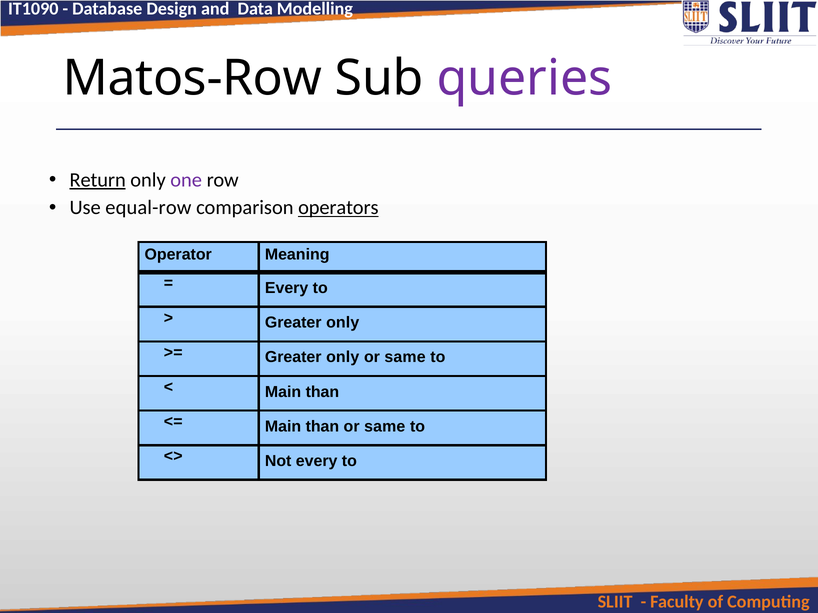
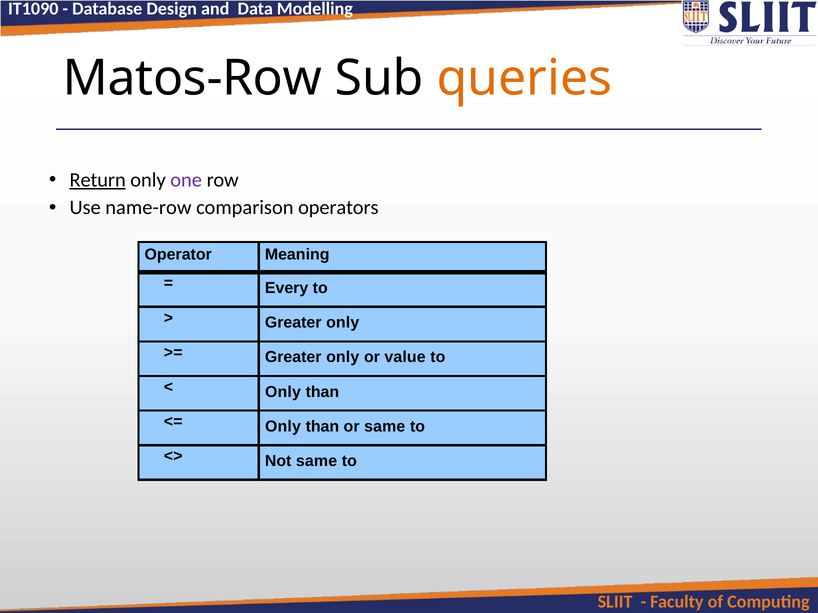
queries colour: purple -> orange (524, 78)
equal-row: equal-row -> name-row (148, 208)
operators underline: present -> none (338, 208)
same: same -> value (405, 358)
Main: Main -> Only (283, 392)
Main: Main -> Only (283, 427)
Not every: every -> same (317, 461)
